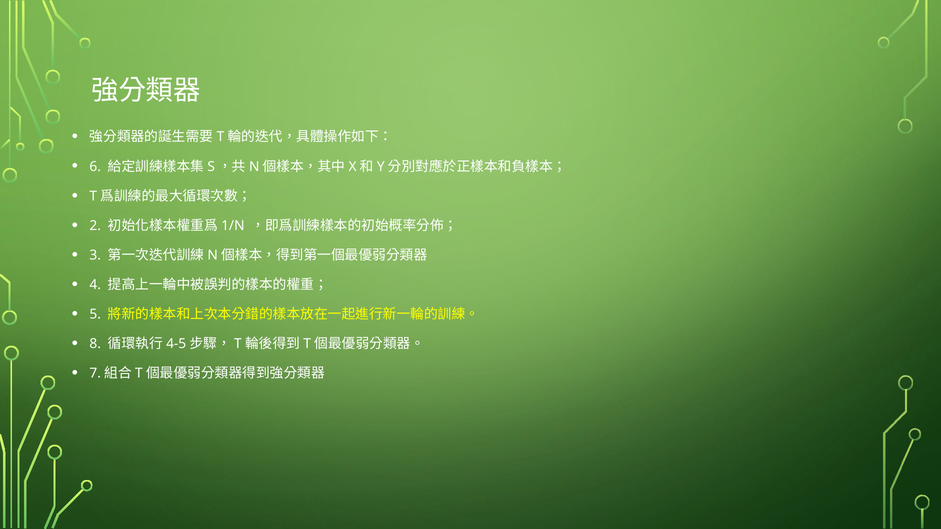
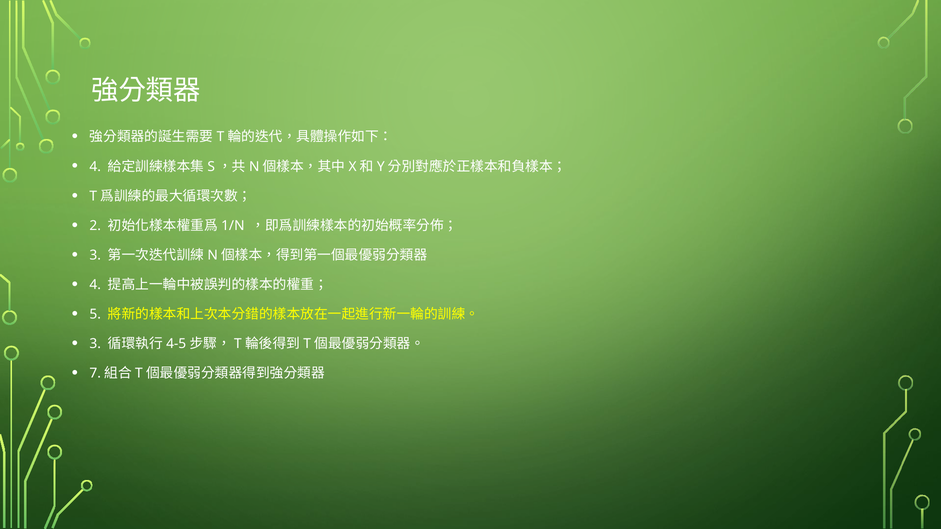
6: 6 -> 4 (95, 167)
8: 8 -> 3 (95, 344)
